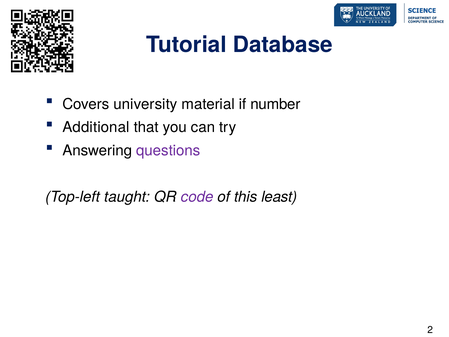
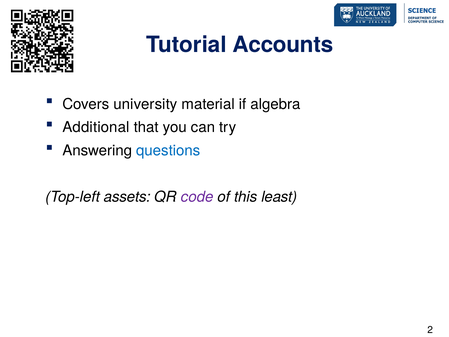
Database: Database -> Accounts (283, 45)
number: number -> algebra (275, 104)
questions colour: purple -> blue (168, 150)
taught: taught -> assets (127, 197)
